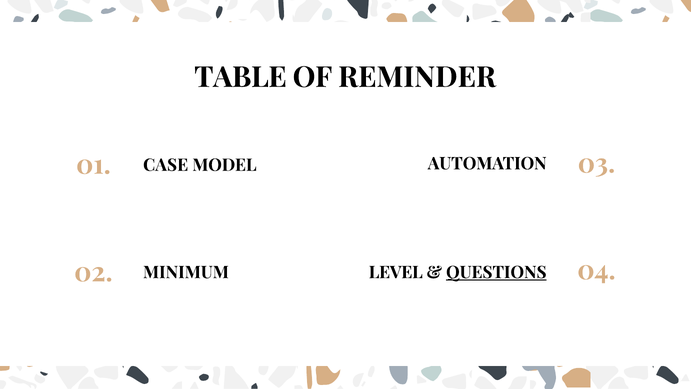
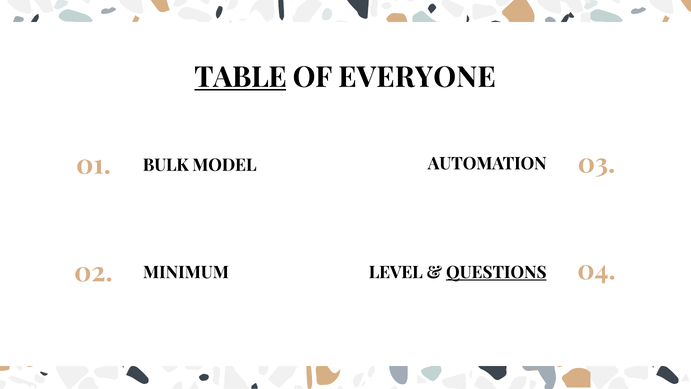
TABLE underline: none -> present (240, 77)
REMINDER: REMINDER -> EVERYONE (417, 77)
CASE: CASE -> BULK (166, 165)
